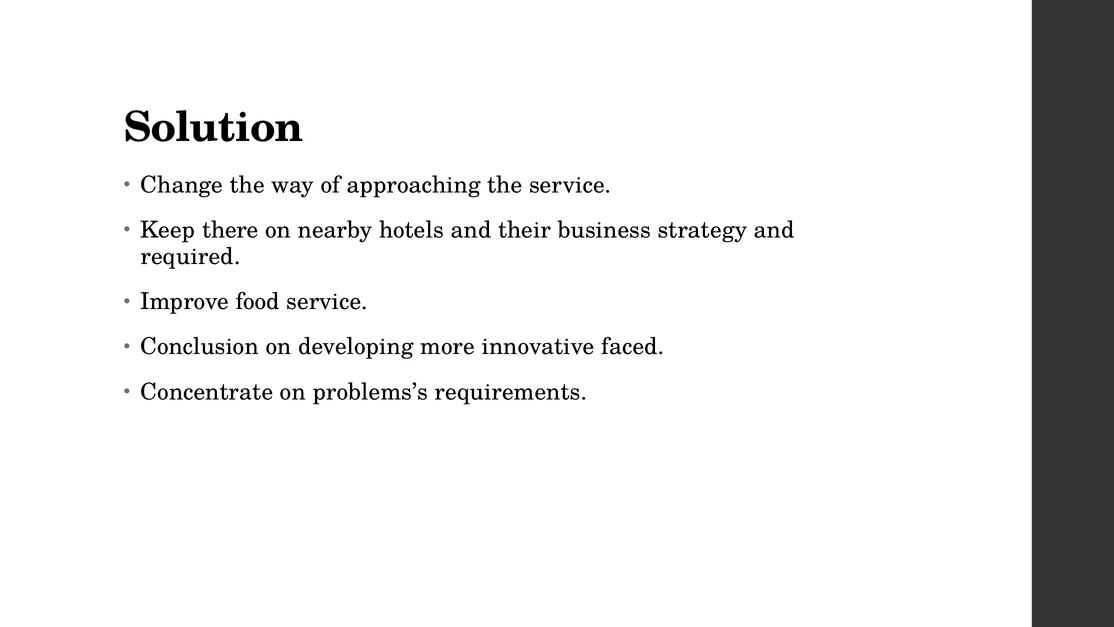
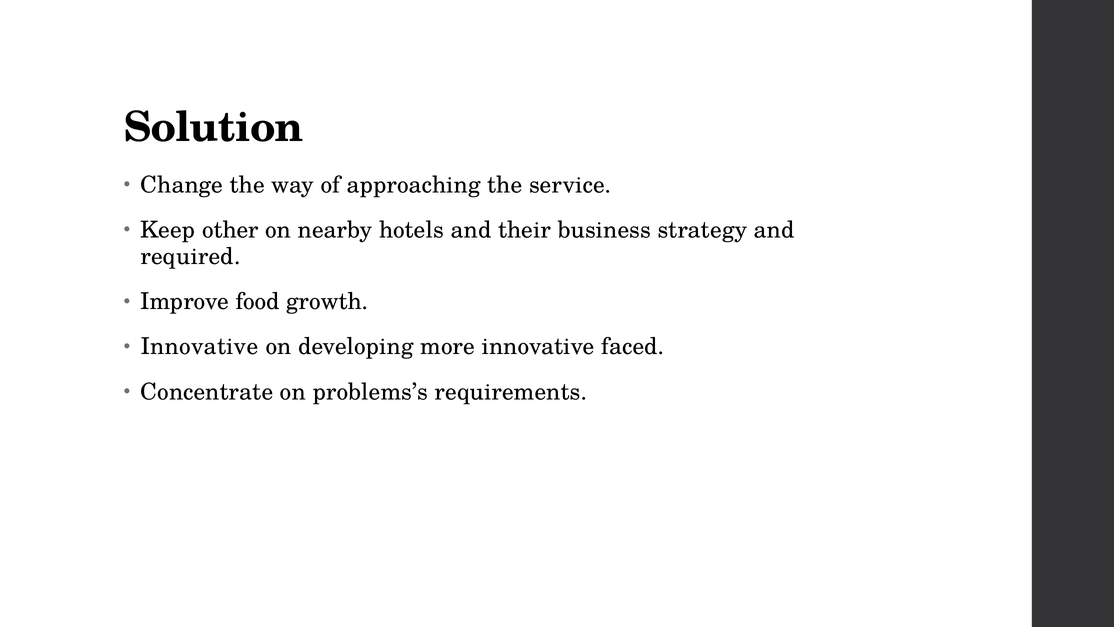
there: there -> other (230, 230)
food service: service -> growth (327, 302)
Conclusion: Conclusion -> Innovative (199, 347)
